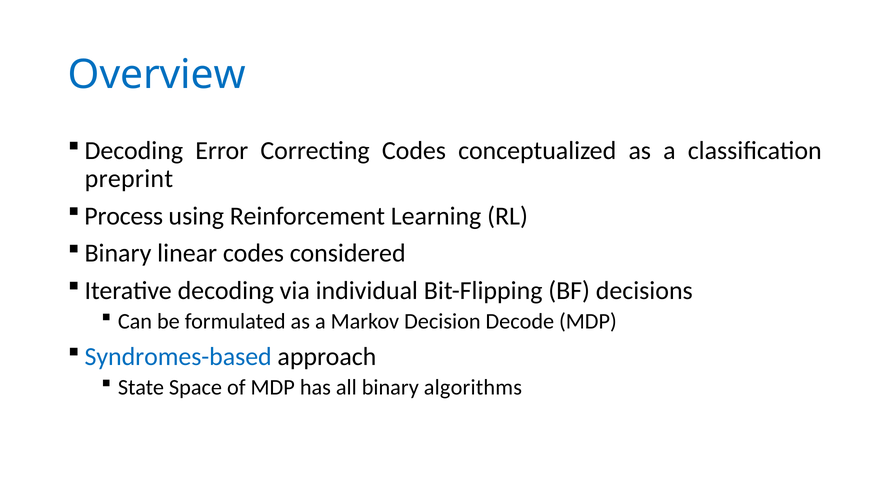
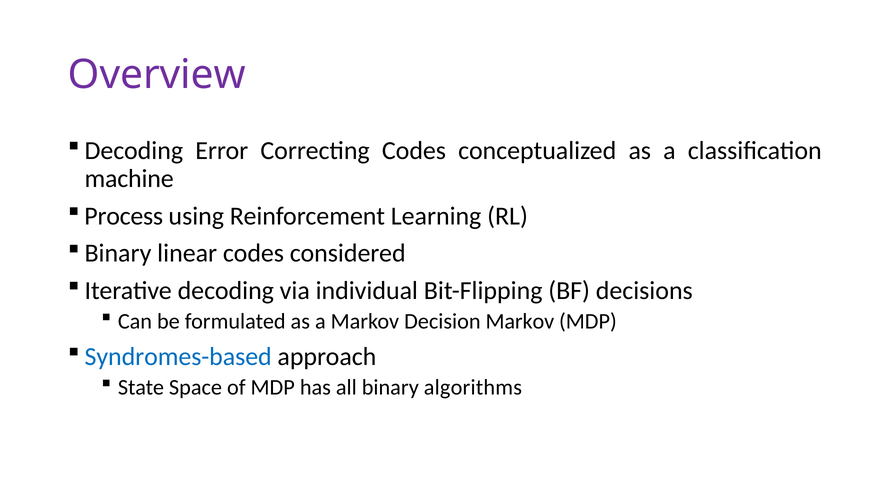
Overview colour: blue -> purple (157, 75)
preprint: preprint -> machine (129, 179)
Decision Decode: Decode -> Markov (520, 321)
